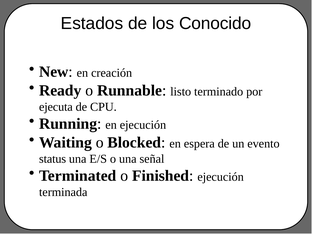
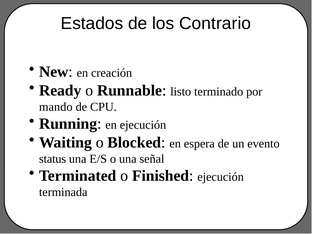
Conocido: Conocido -> Contrario (215, 23)
ejecuta: ejecuta -> mando (56, 107)
